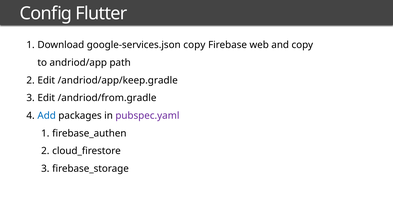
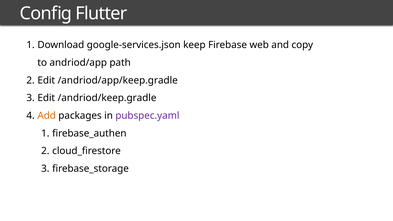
google-services.json copy: copy -> keep (194, 45)
/andriod/from.gradle: /andriod/from.gradle -> /andriod/keep.gradle (107, 98)
Add colour: blue -> orange (47, 116)
